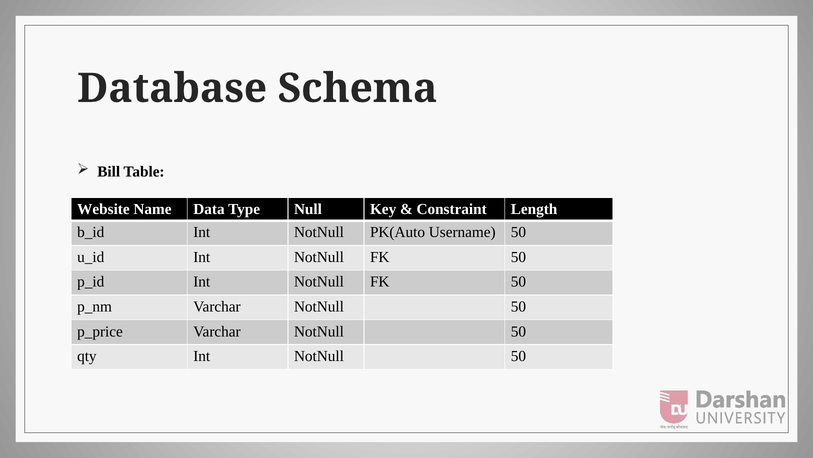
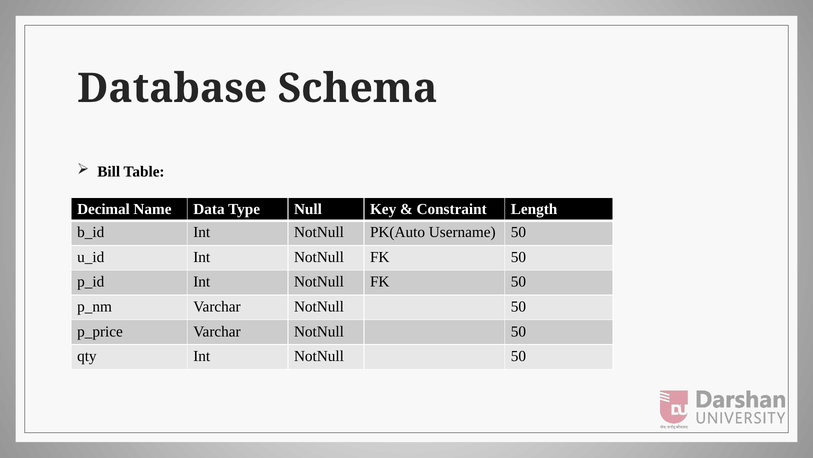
Website: Website -> Decimal (104, 209)
